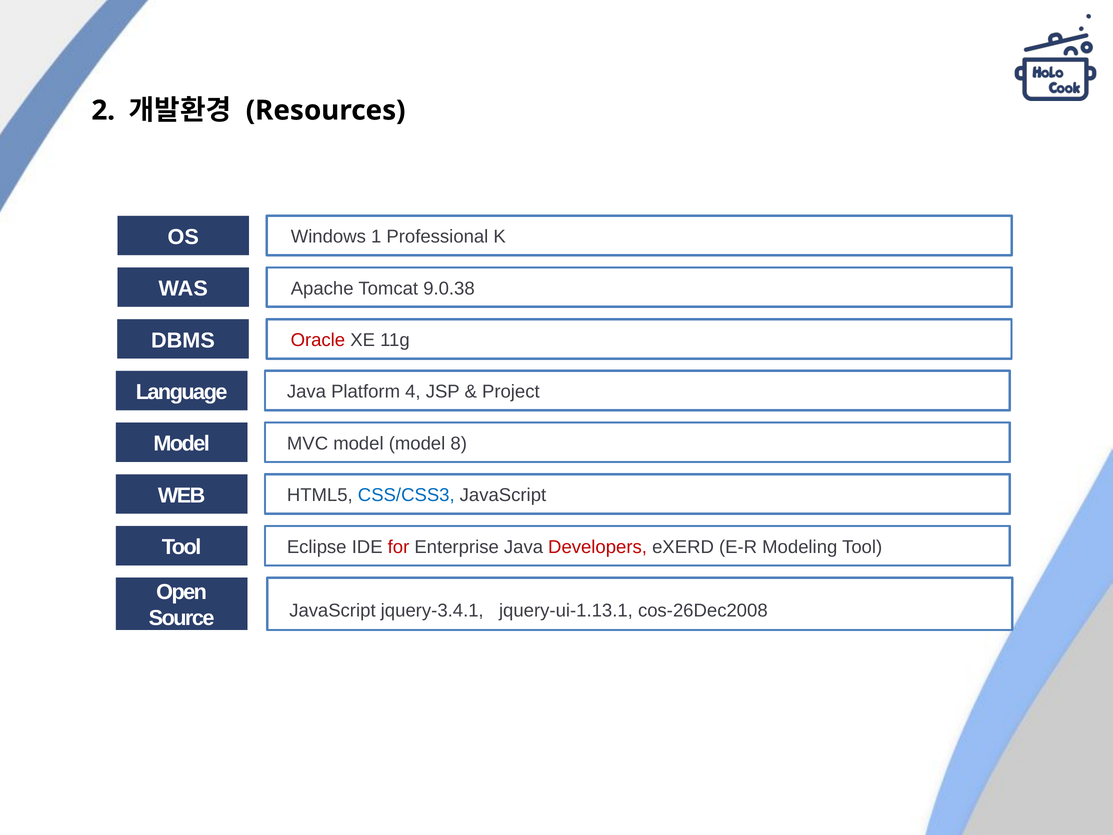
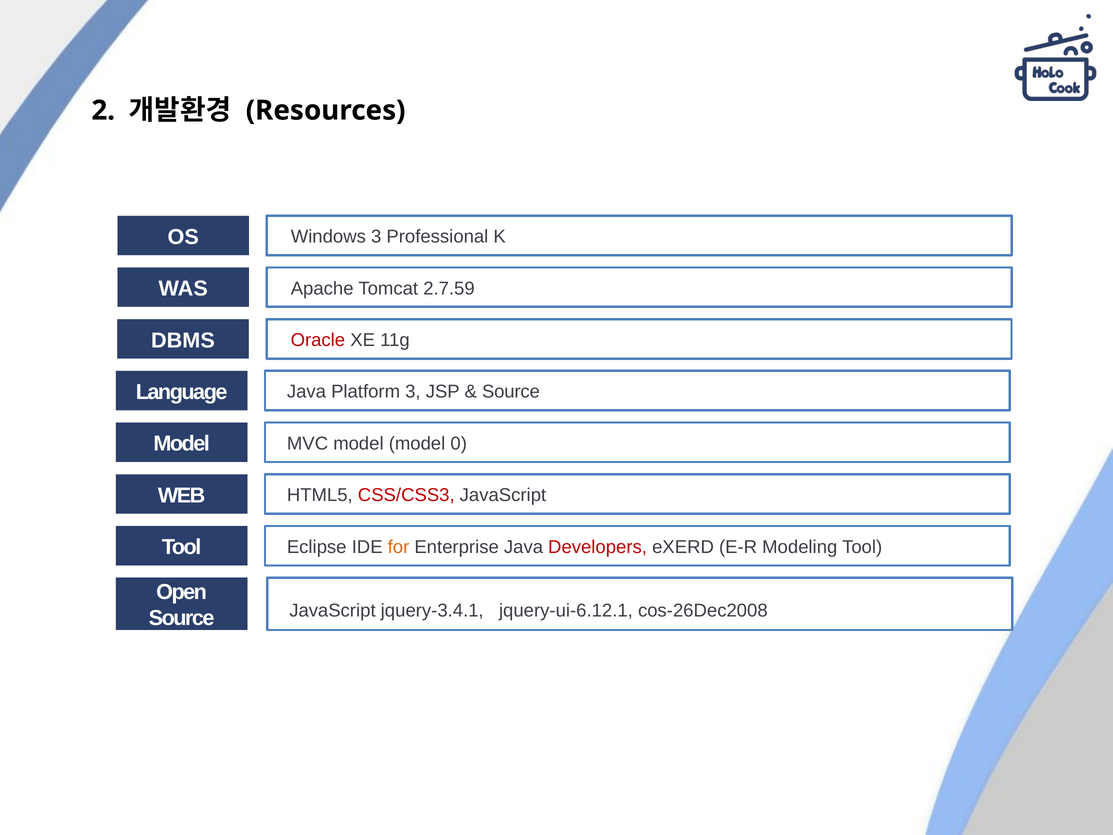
Windows 1: 1 -> 3 (376, 237)
9.0.38: 9.0.38 -> 2.7.59 (449, 288)
Platform 4: 4 -> 3 (413, 392)
Project: Project -> Source (511, 392)
8: 8 -> 0 (459, 443)
CSS/CSS3 colour: blue -> red (406, 495)
for colour: red -> orange (399, 547)
jquery-ui-1.13.1: jquery-ui-1.13.1 -> jquery-ui-6.12.1 (566, 611)
